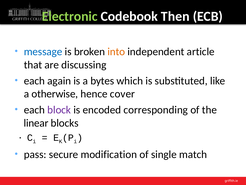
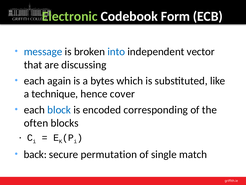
Then: Then -> Form (175, 16)
into colour: orange -> blue (116, 52)
article: article -> vector (201, 52)
otherwise: otherwise -> technique (55, 94)
block colour: purple -> blue (59, 110)
linear: linear -> often (36, 123)
pass: pass -> back (35, 154)
modification: modification -> permutation (109, 154)
